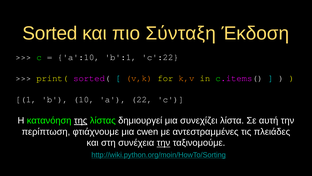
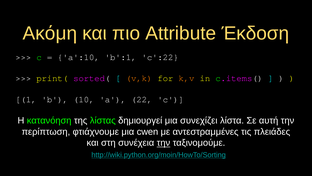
Sorted: Sorted -> Ακόμη (50, 33)
Σύνταξη: Σύνταξη -> Attribute (181, 33)
της underline: present -> none (81, 120)
